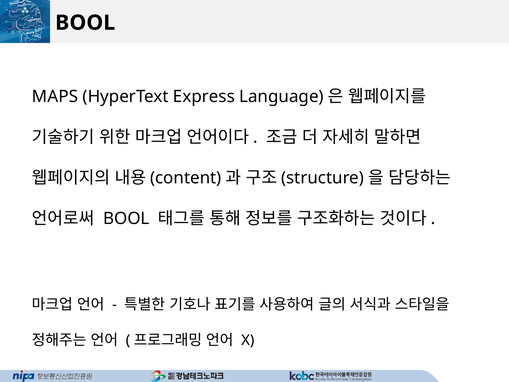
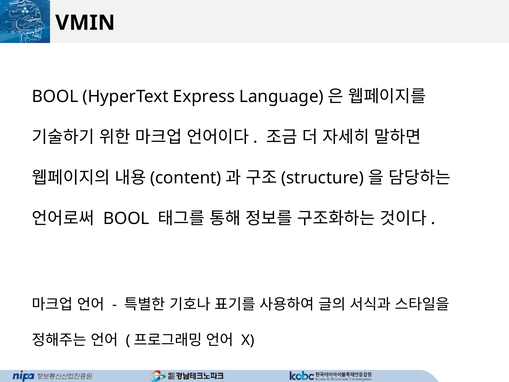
BOOL: BOOL -> VMIN (85, 23)
MAPS: MAPS -> BOOL (55, 96)
